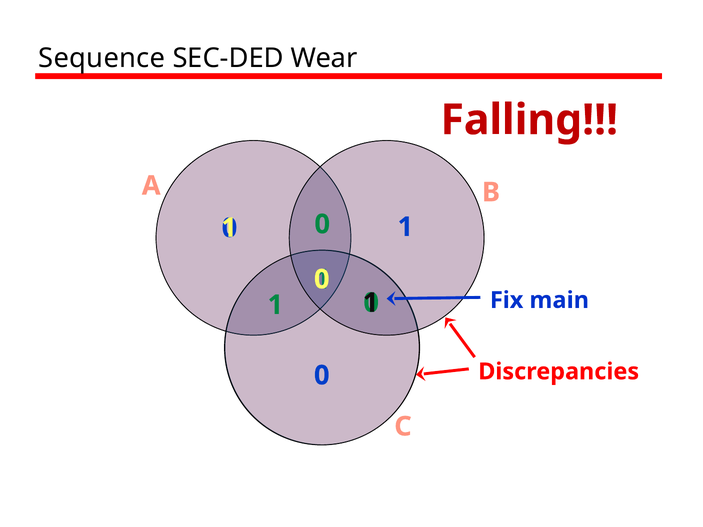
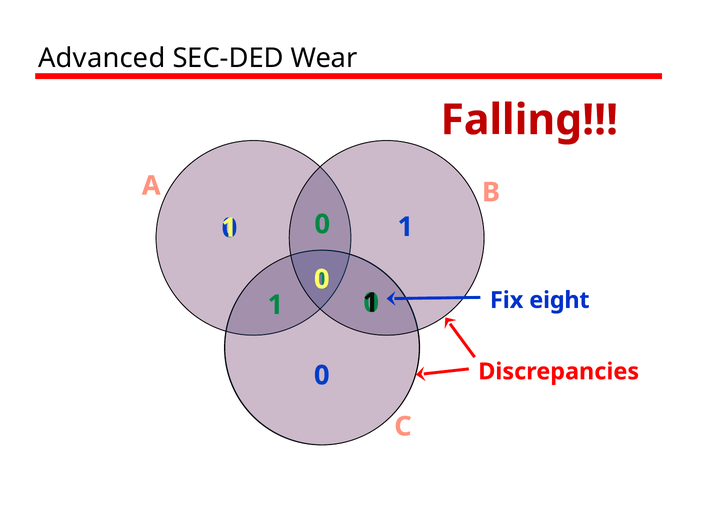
Sequence: Sequence -> Advanced (102, 58)
main: main -> eight (559, 300)
